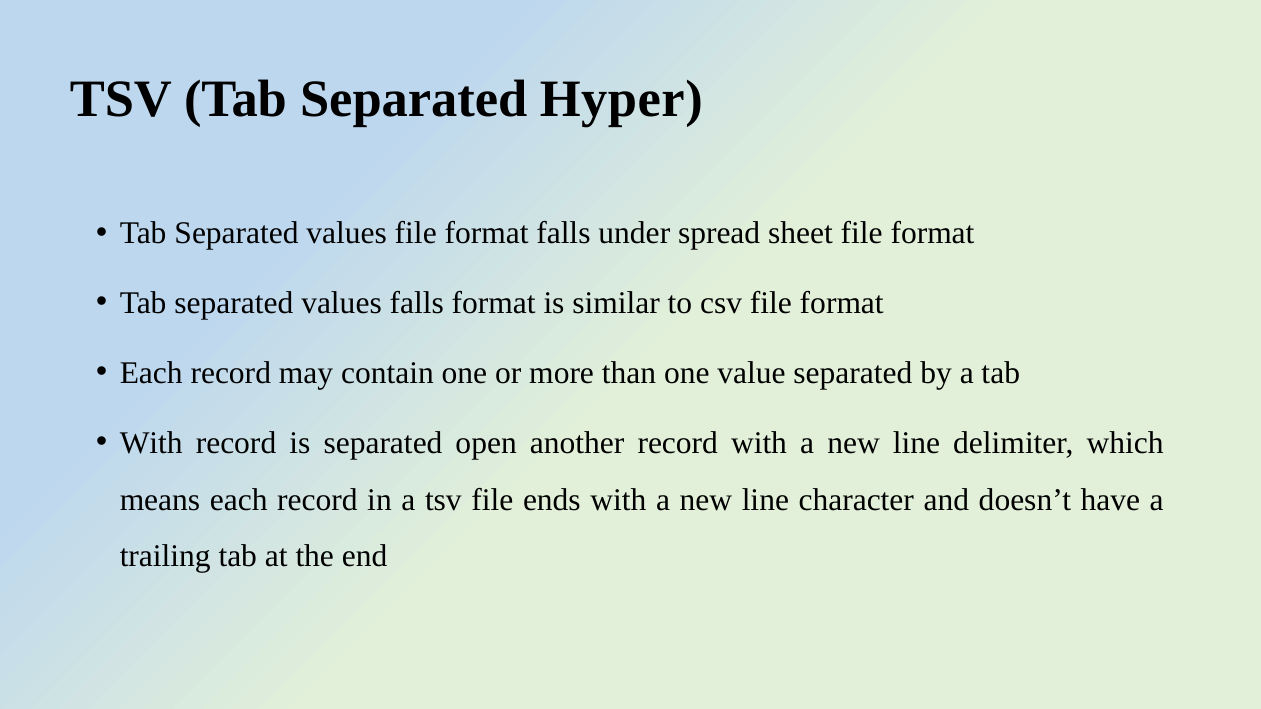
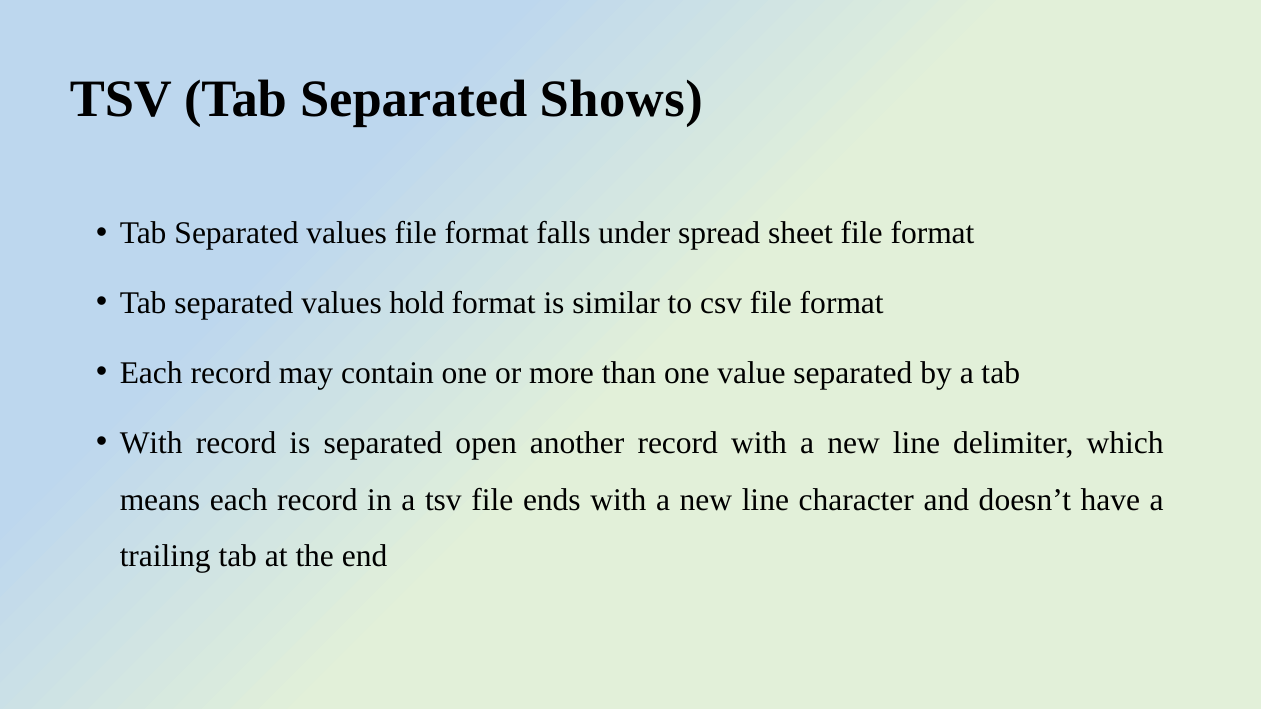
Hyper: Hyper -> Shows (621, 99)
values falls: falls -> hold (417, 303)
